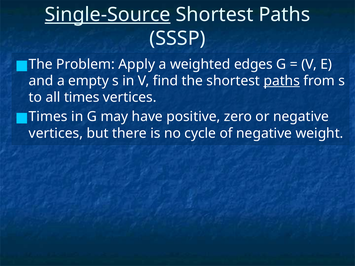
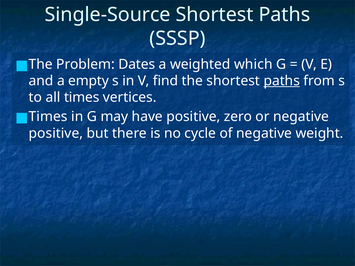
Single-Source underline: present -> none (108, 15)
Apply: Apply -> Dates (137, 64)
edges: edges -> which (253, 64)
vertices: vertices -> positive (56, 133)
